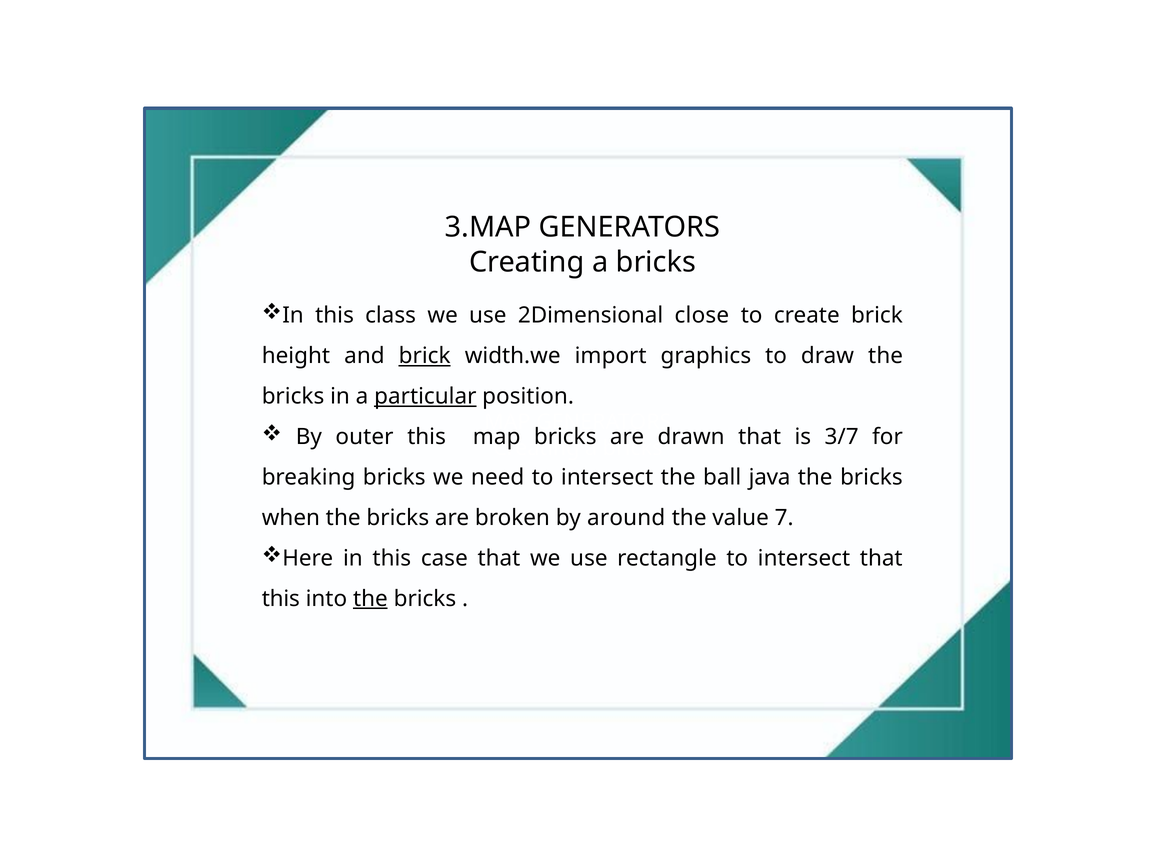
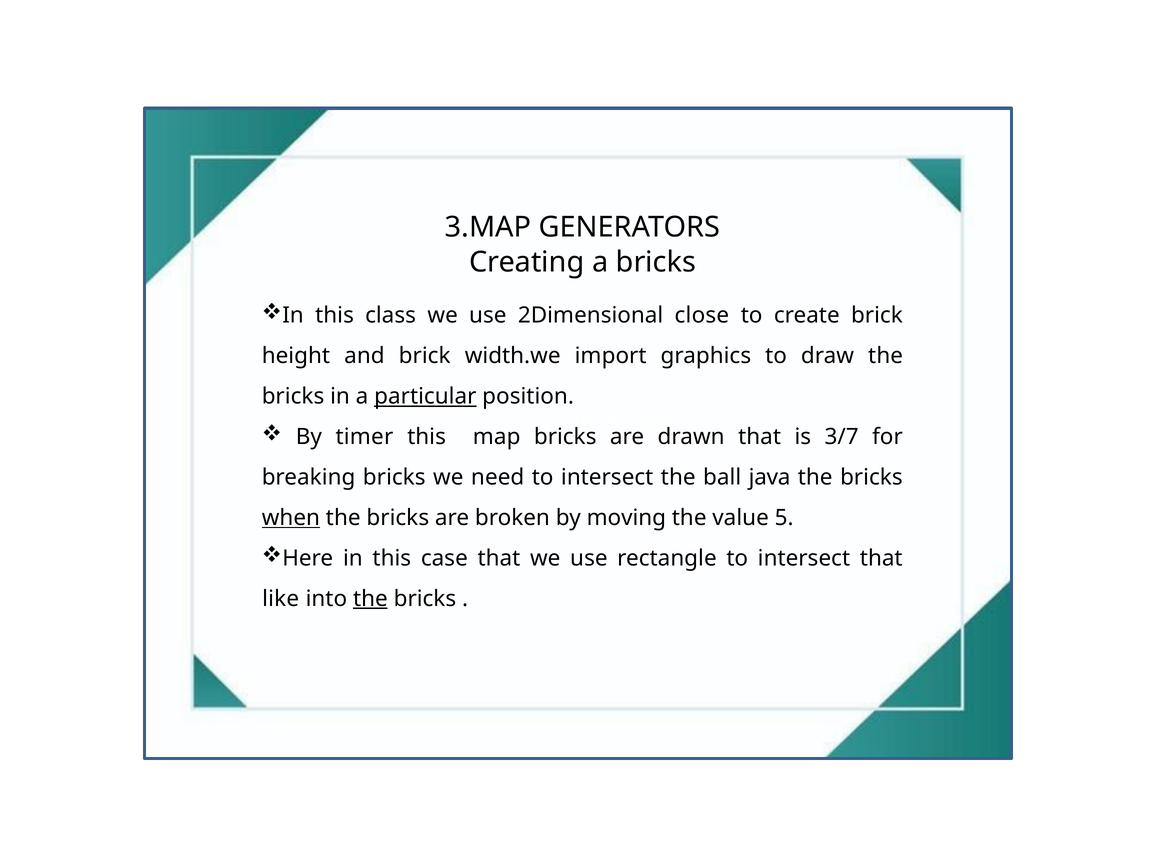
brick underline: present -> none (425, 356)
outer: outer -> timer (364, 437)
when underline: none -> present (291, 518)
around: around -> moving (626, 518)
7: 7 -> 5 (784, 518)
this: this -> like (281, 599)
